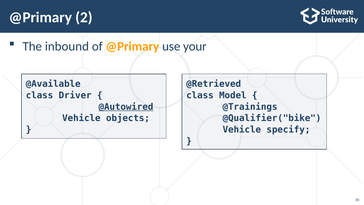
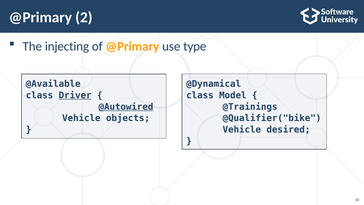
inbound: inbound -> injecting (67, 46)
your: your -> type (195, 46)
@Retrieved: @Retrieved -> @Dynamical (214, 84)
Driver underline: none -> present (75, 95)
specify: specify -> desired (288, 130)
